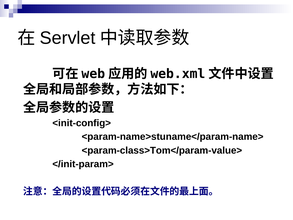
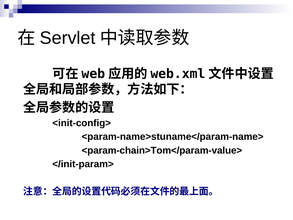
<param-class>Tom</param-value>: <param-class>Tom</param-value> -> <param-chain>Tom</param-value> (162, 150)
